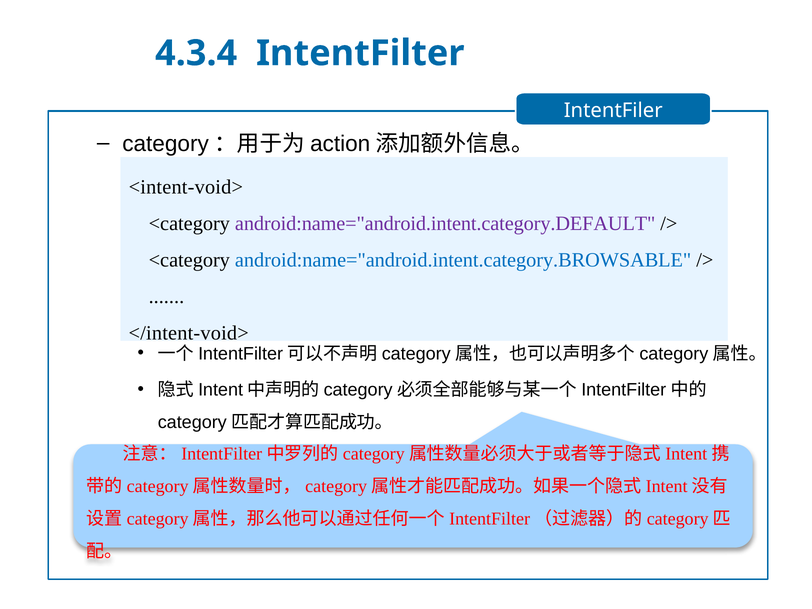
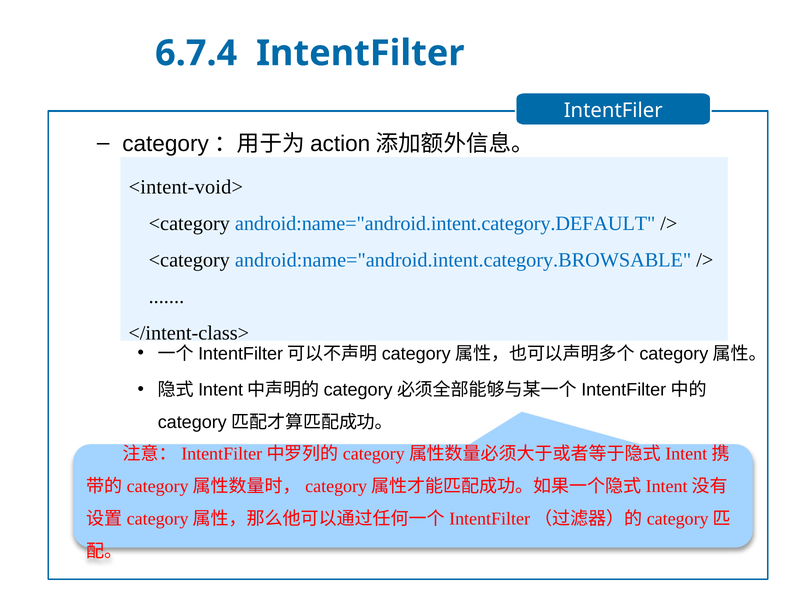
4.3.4: 4.3.4 -> 6.7.4 (196, 53)
android:name="android.intent.category.DEFAULT colour: purple -> blue (445, 223)
</intent-void>: </intent-void> -> </intent-class> (189, 333)
